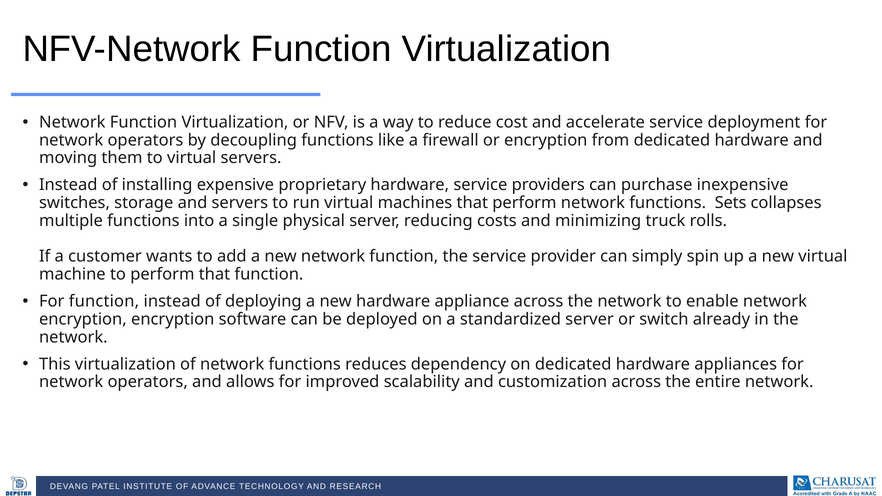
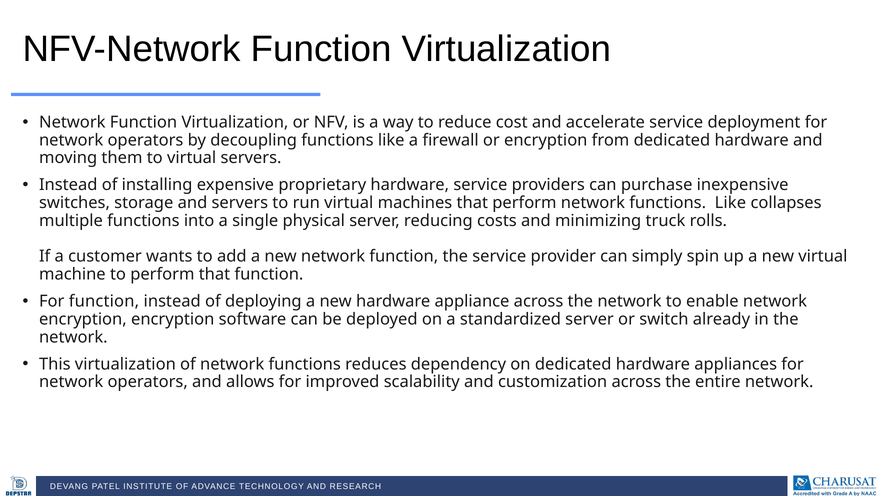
network functions Sets: Sets -> Like (730, 203)
